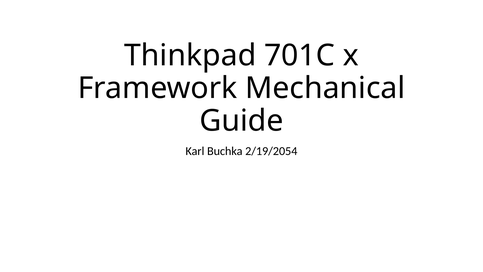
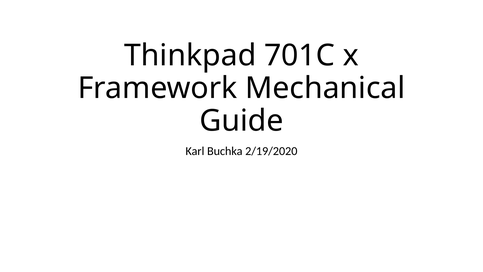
2/19/2054: 2/19/2054 -> 2/19/2020 (271, 151)
